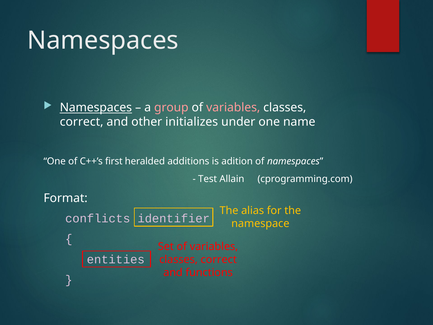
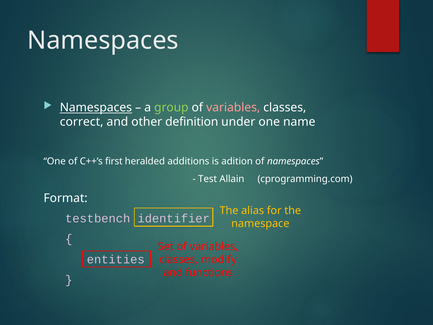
group colour: pink -> light green (171, 107)
initializes: initializes -> definition (192, 122)
conflicts: conflicts -> testbench (98, 218)
correct: correct -> modify (219, 259)
